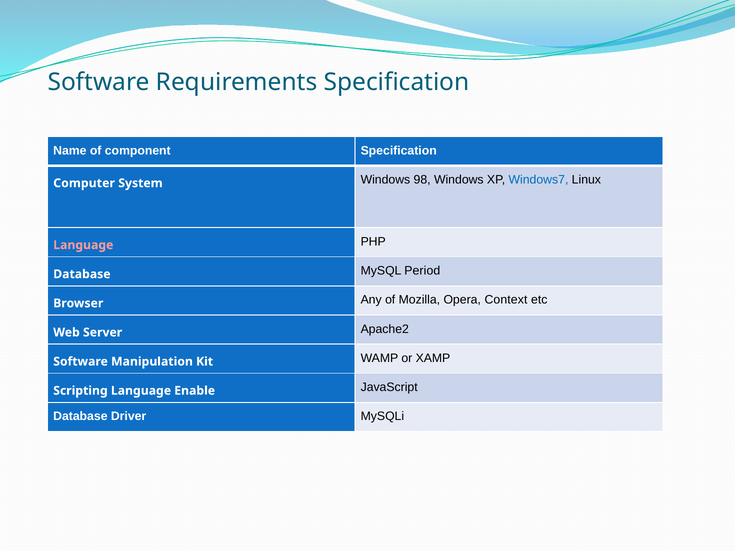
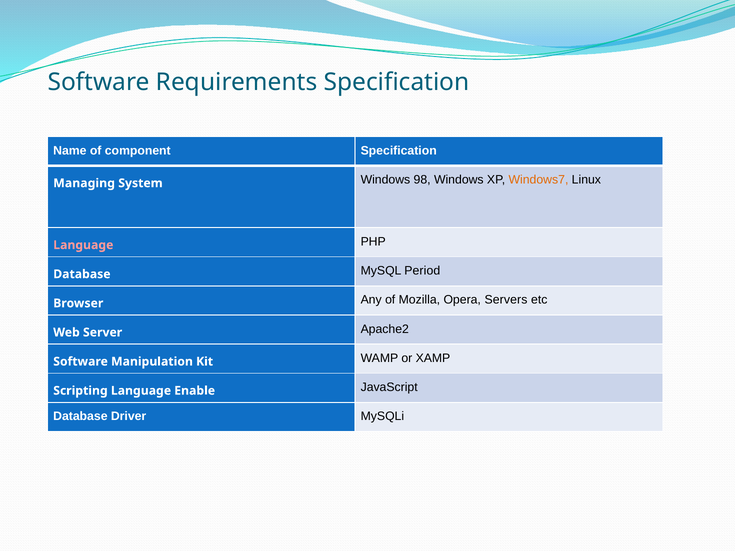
Windows7 colour: blue -> orange (538, 180)
Computer: Computer -> Managing (84, 183)
Context: Context -> Servers (506, 300)
